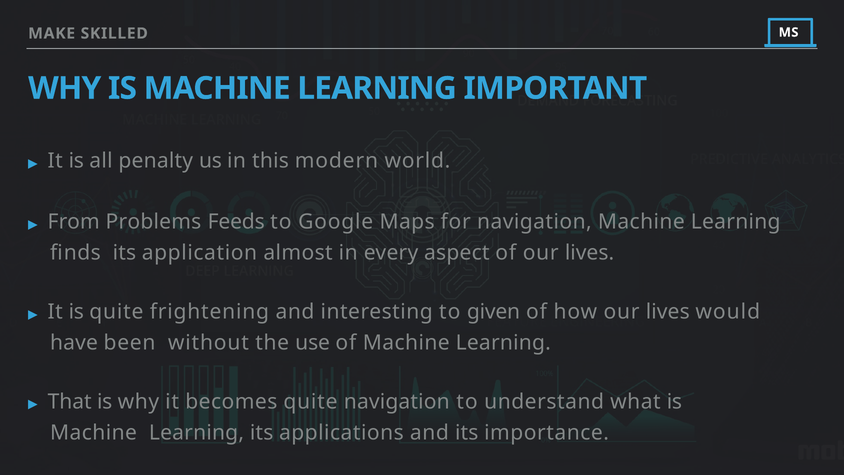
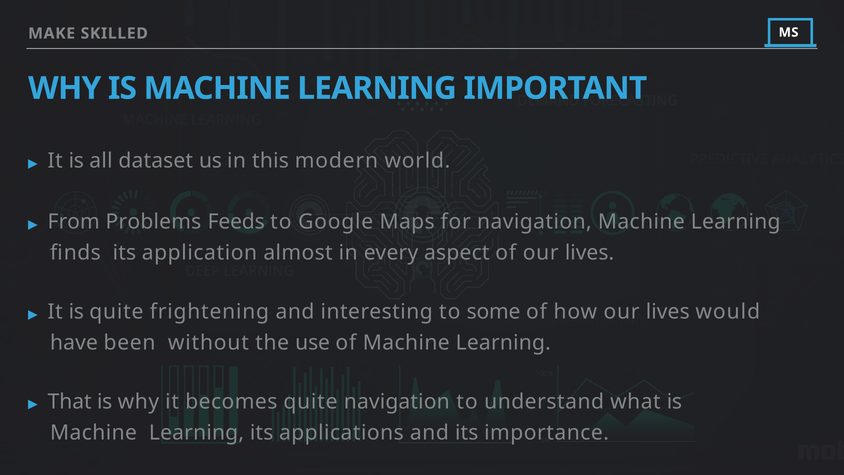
penalty: penalty -> dataset (156, 161)
given: given -> some (494, 312)
